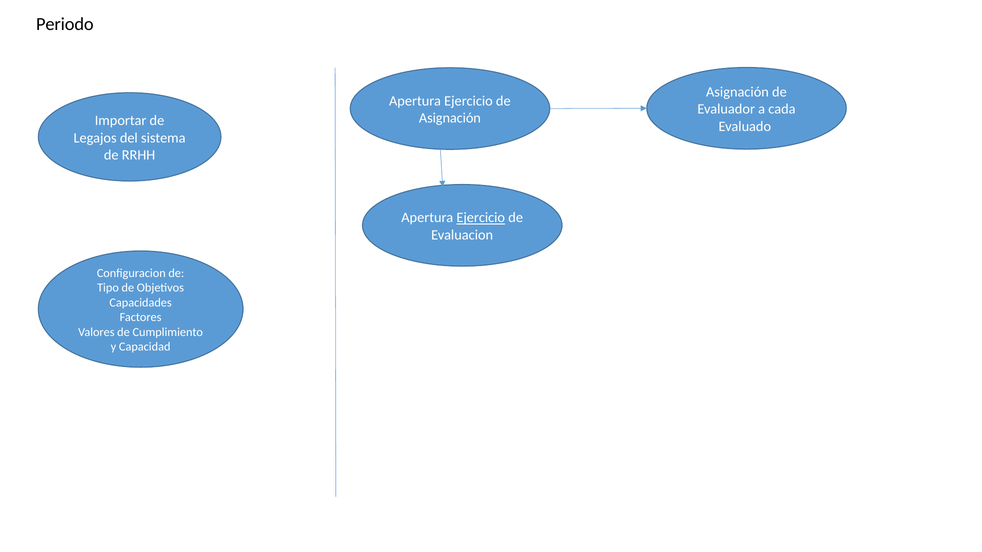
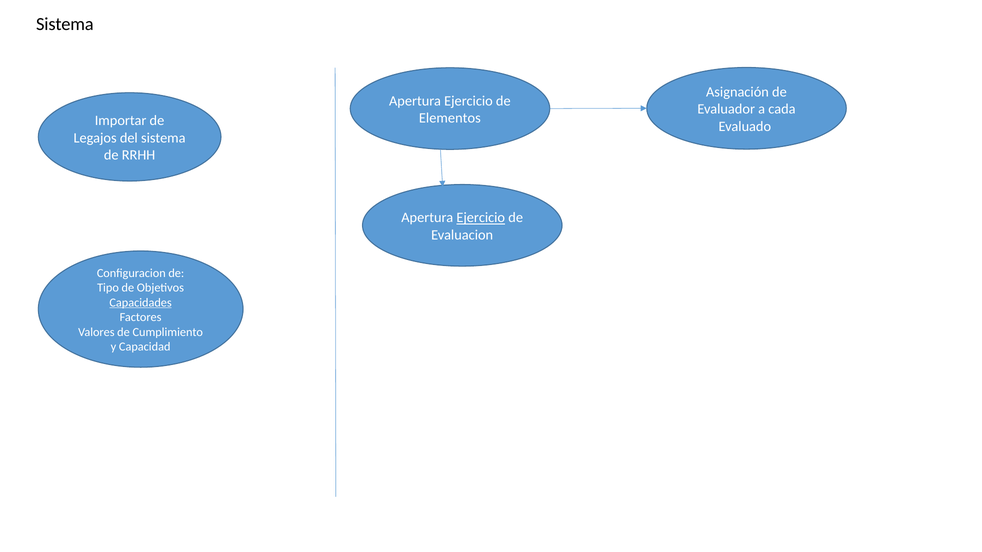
Periodo: Periodo -> Sistema (65, 24)
Asignación: Asignación -> Elementos (450, 118)
Capacidades underline: none -> present (141, 303)
